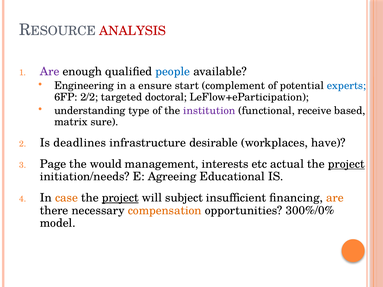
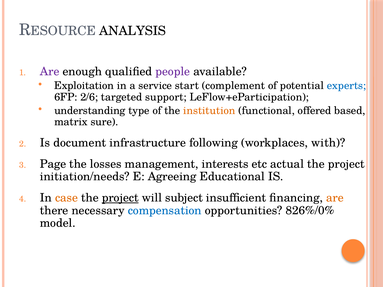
ANALYSIS colour: red -> black (133, 31)
people colour: blue -> purple (173, 72)
Engineering: Engineering -> Exploitation (84, 86)
ensure: ensure -> service (155, 86)
2/2: 2/2 -> 2/6 (89, 97)
doctoral: doctoral -> support (166, 97)
institution colour: purple -> orange (209, 111)
receive: receive -> offered (315, 111)
deadlines: deadlines -> document (80, 143)
desirable: desirable -> following (214, 143)
have: have -> with (328, 143)
would: would -> losses (106, 164)
project underline: present -> none (346, 164)
compensation colour: orange -> blue (165, 211)
300%/0%: 300%/0% -> 826%/0% (310, 211)
